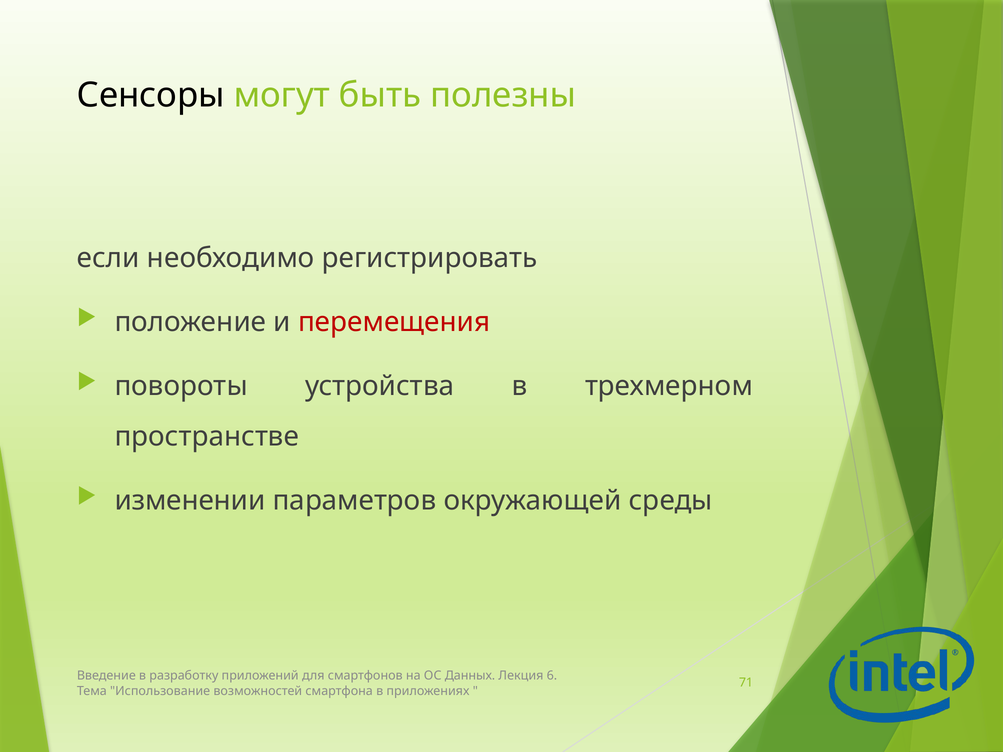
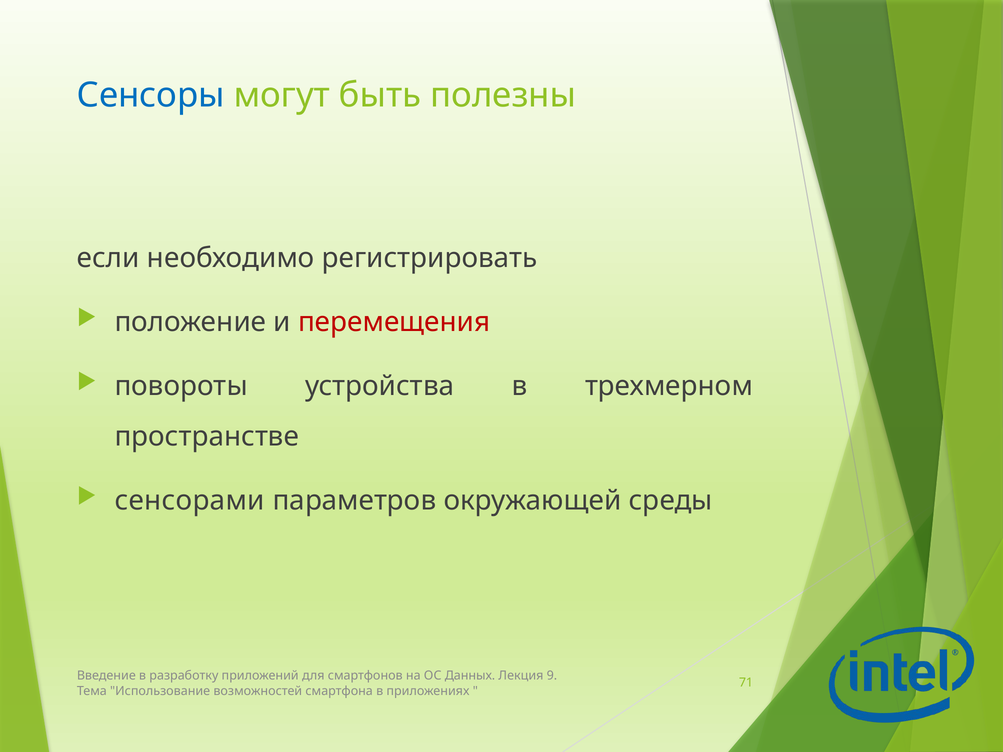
Сенсоры colour: black -> blue (151, 95)
изменении: изменении -> сенсорами (190, 501)
6: 6 -> 9 (552, 676)
